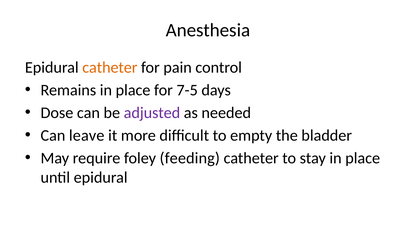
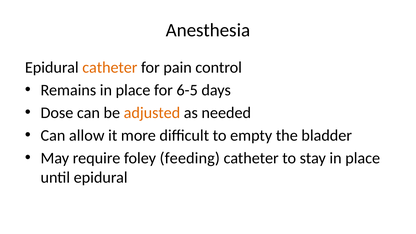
7-5: 7-5 -> 6-5 (187, 90)
adjusted colour: purple -> orange (152, 113)
leave: leave -> allow (87, 136)
